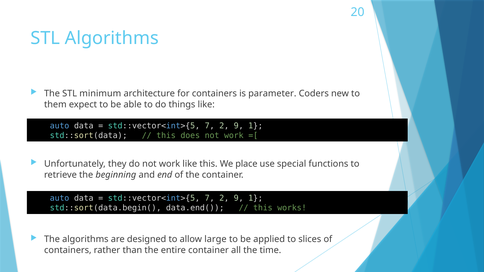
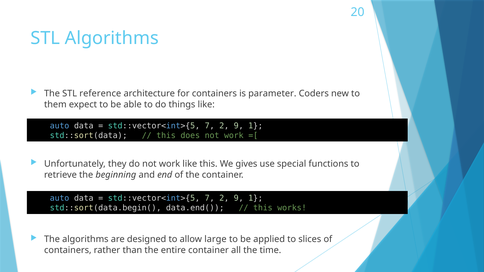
minimum: minimum -> reference (100, 94)
place: place -> gives (246, 164)
